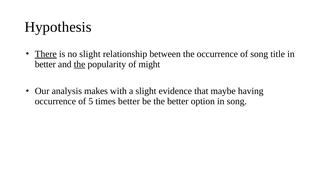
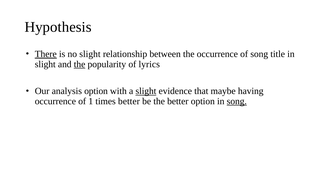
better: better -> slight (45, 64)
might: might -> lyrics (149, 64)
analysis makes: makes -> option (96, 91)
slight underline: none -> present (146, 91)
5: 5 -> 1 (91, 101)
song underline: none -> present (237, 101)
